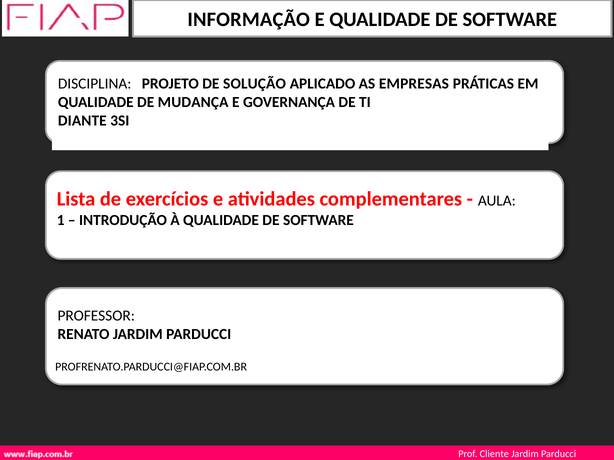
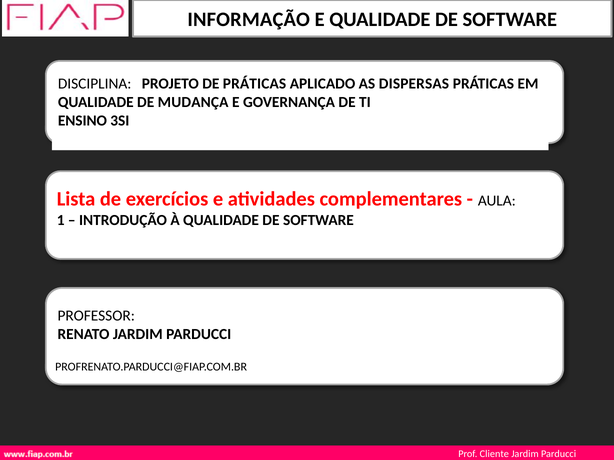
DE SOLUÇÃO: SOLUÇÃO -> PRÁTICAS (255, 84)
EMPRESAS: EMPRESAS -> DISPERSAS (414, 84)
DIANTE: DIANTE -> ENSINO (82, 121)
